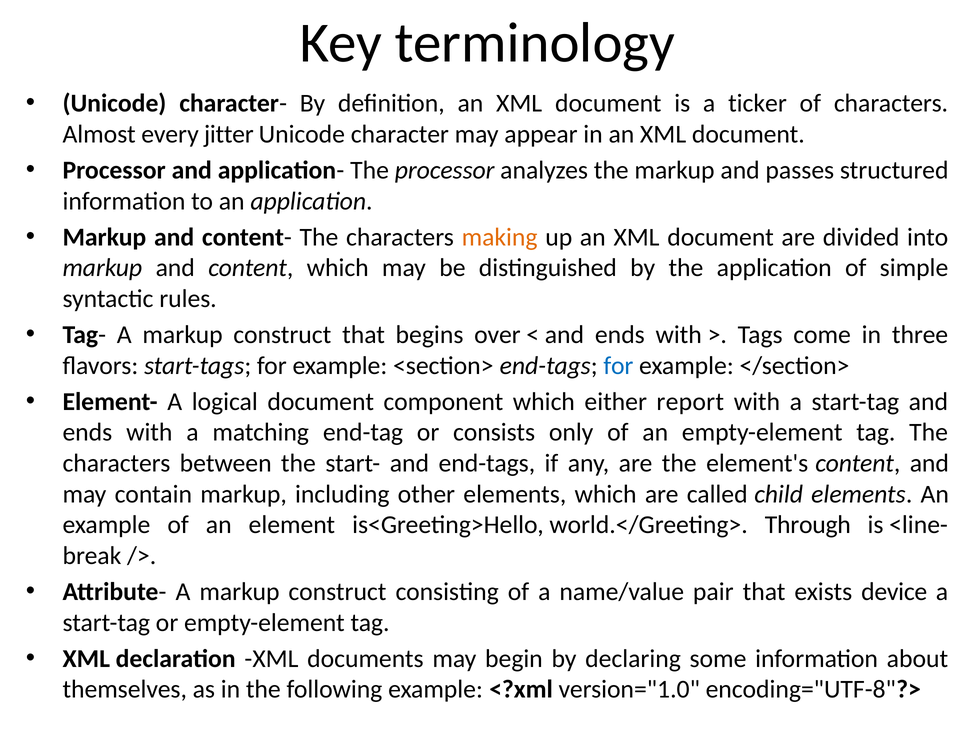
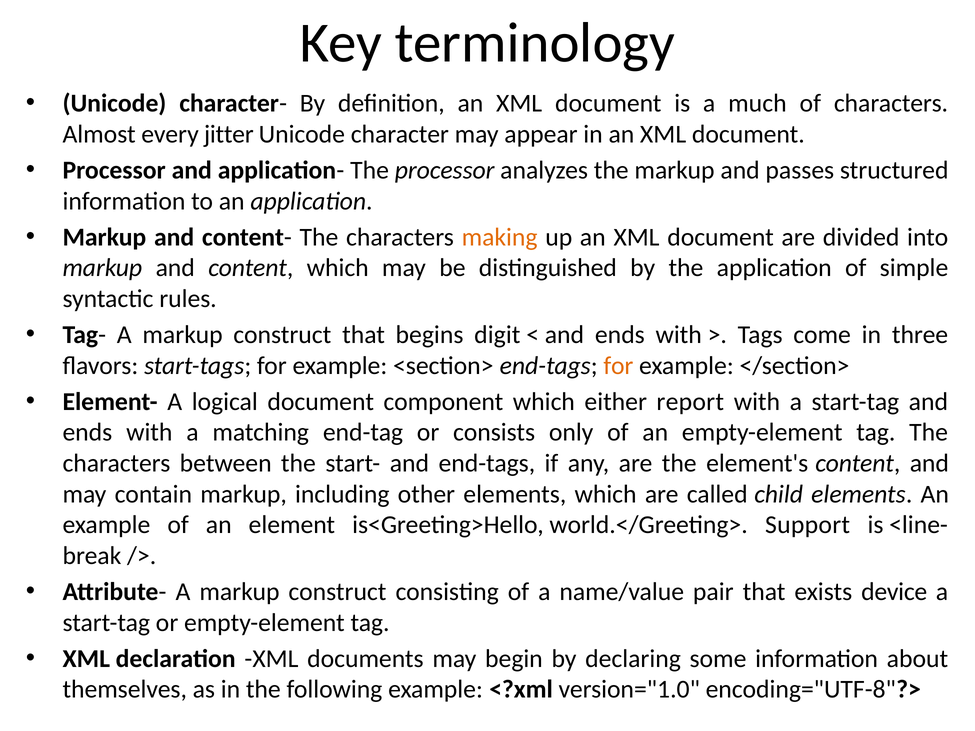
ticker: ticker -> much (757, 103)
over: over -> digit (497, 335)
for colour: blue -> orange (618, 366)
Through: Through -> Support (808, 525)
